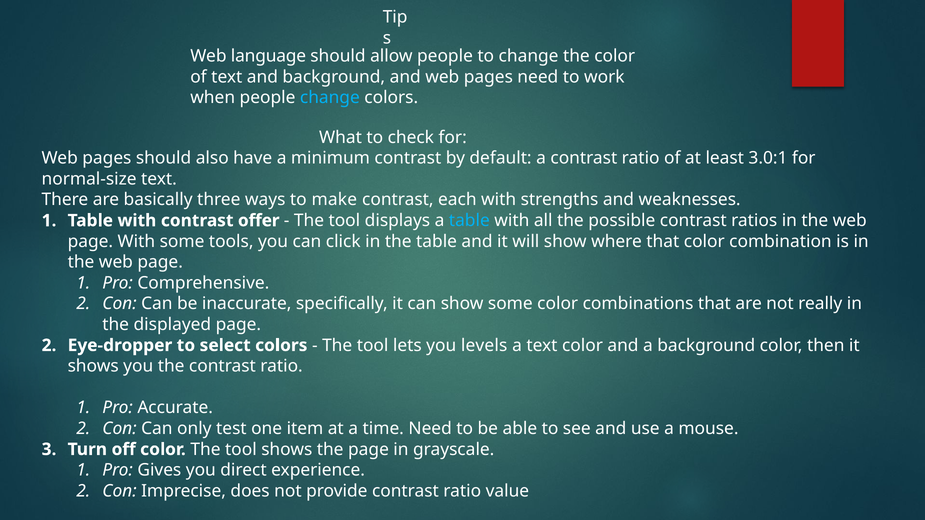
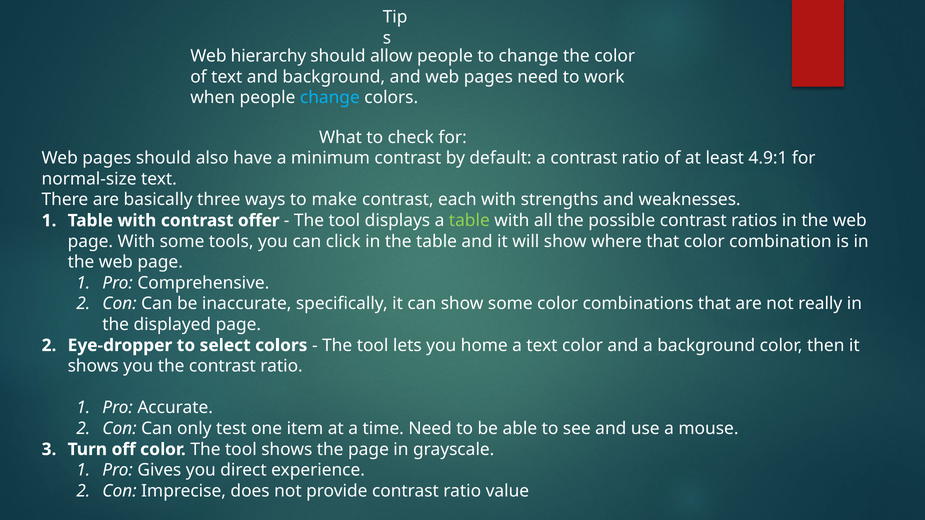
language: language -> hierarchy (269, 56)
3.0:1: 3.0:1 -> 4.9:1 (768, 158)
table colour: light blue -> light green (469, 221)
levels: levels -> home (484, 346)
